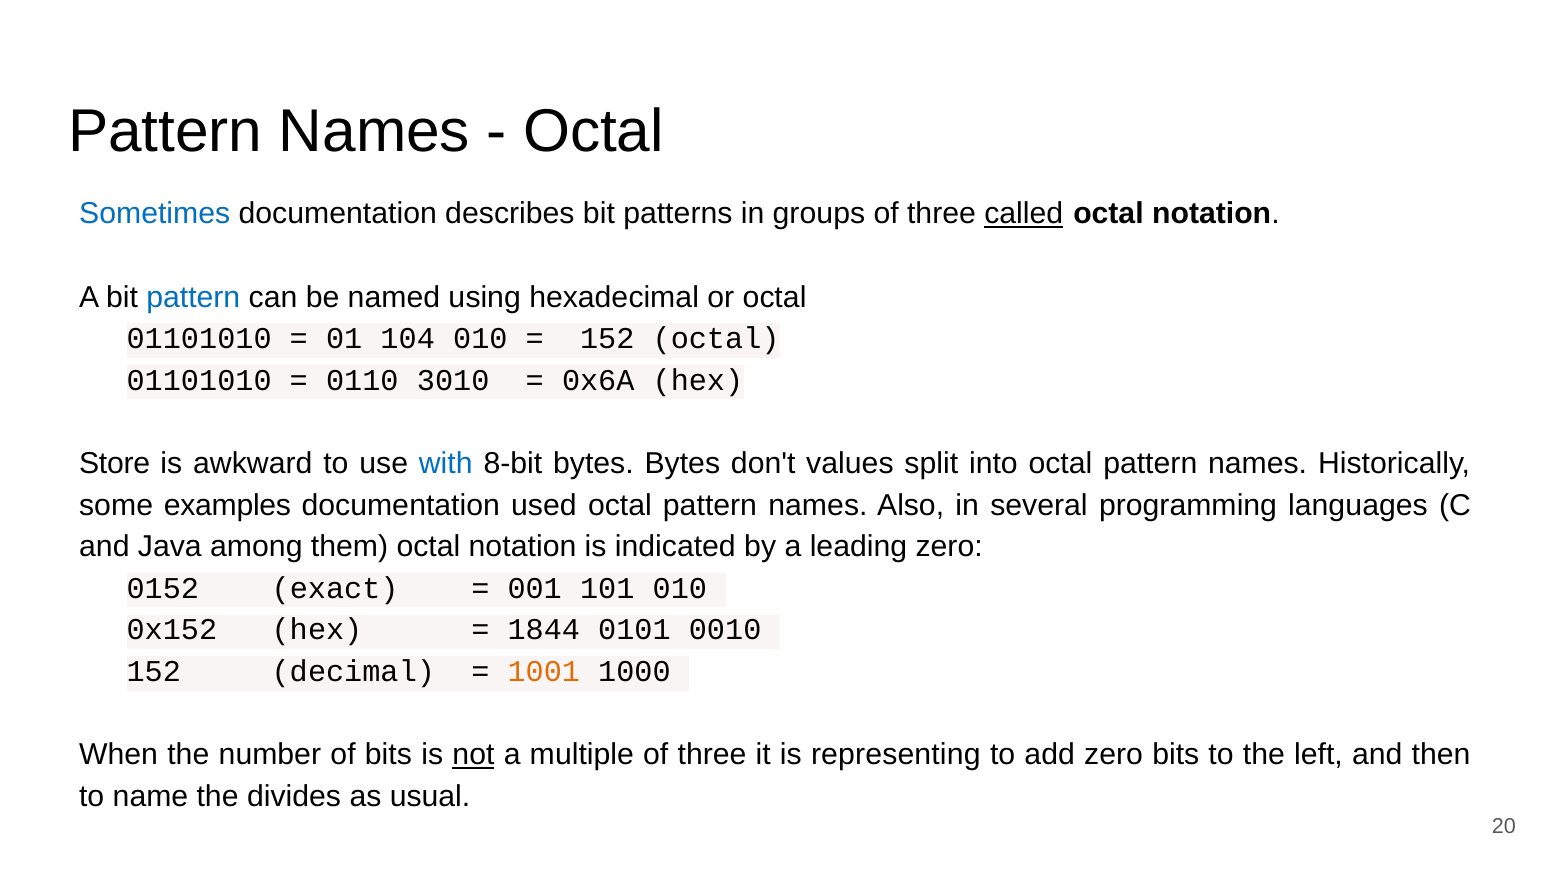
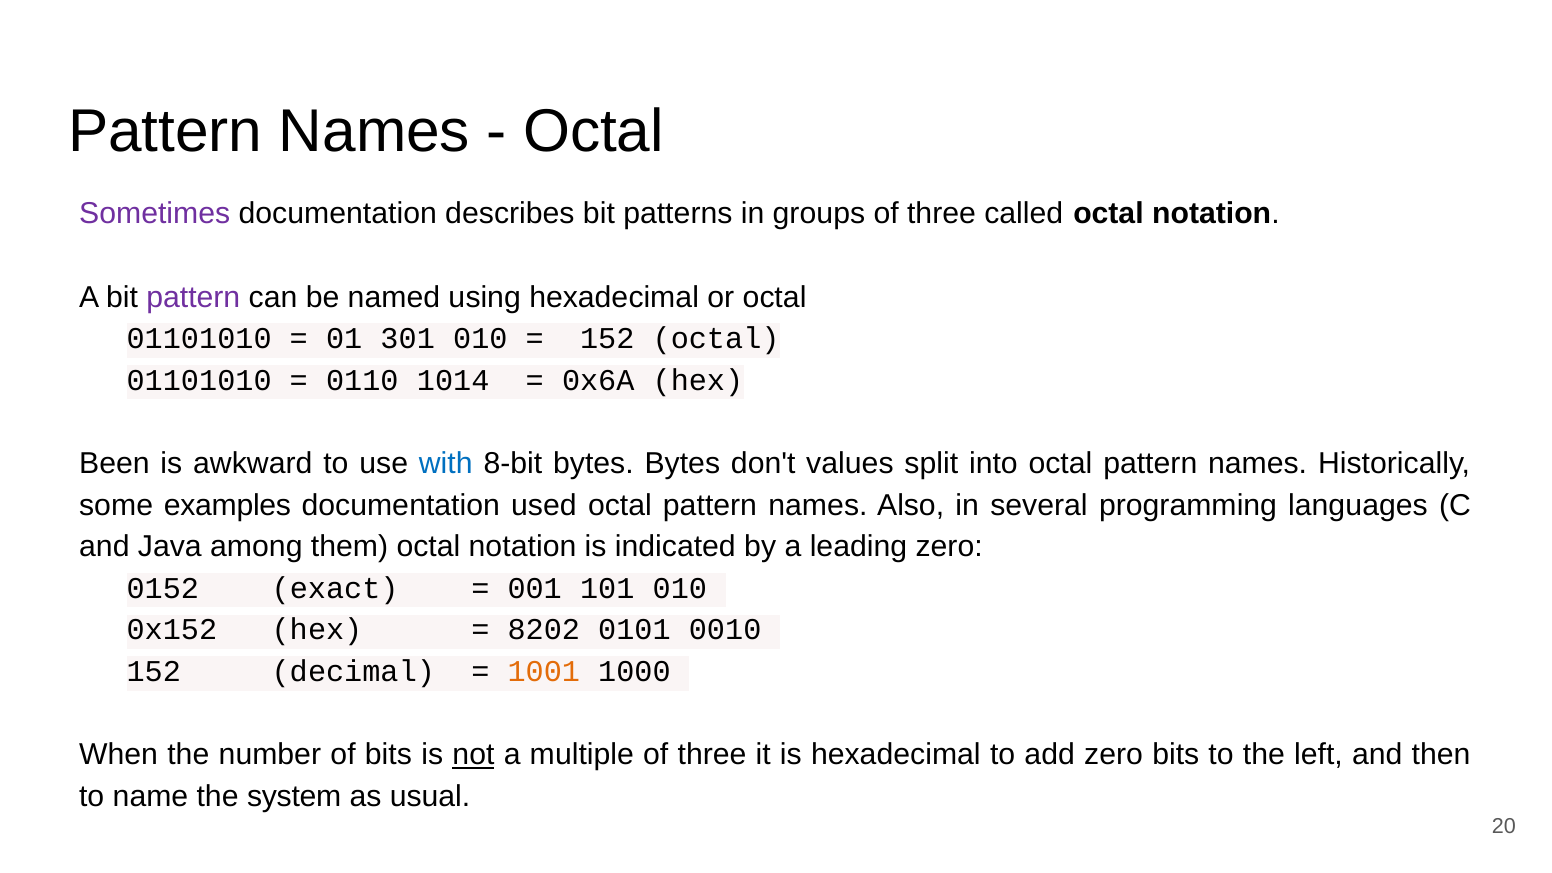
Sometimes colour: blue -> purple (155, 214)
called underline: present -> none (1024, 214)
pattern colour: blue -> purple (193, 297)
104: 104 -> 301 (408, 339)
3010: 3010 -> 1014 (453, 380)
Store: Store -> Been (114, 464)
1844: 1844 -> 8202 (544, 630)
is representing: representing -> hexadecimal (896, 755)
divides: divides -> system (294, 796)
